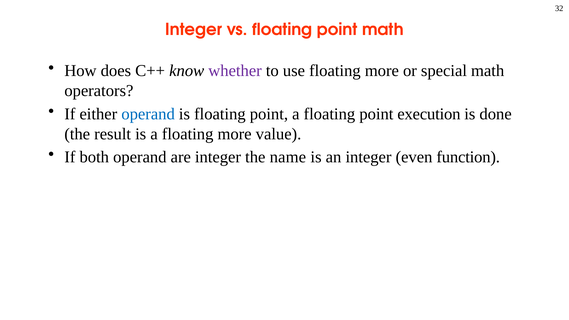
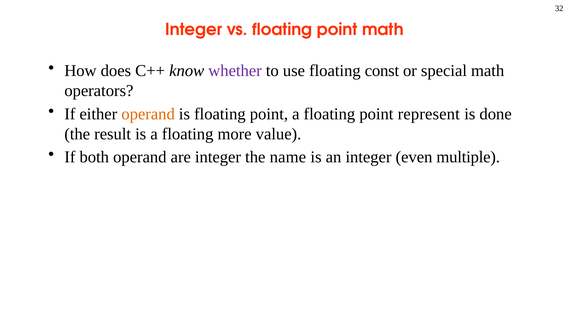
use floating more: more -> const (382, 71)
operand colour: blue -> orange (148, 114)
execution: execution -> represent (429, 114)
function: function -> multiple (468, 157)
